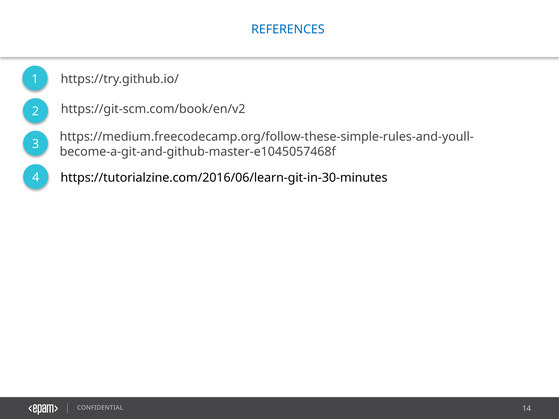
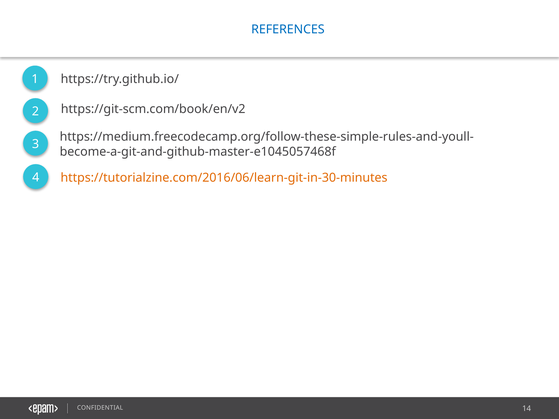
https://tutorialzine.com/2016/06/learn-git-in-30-minutes colour: black -> orange (224, 178)
